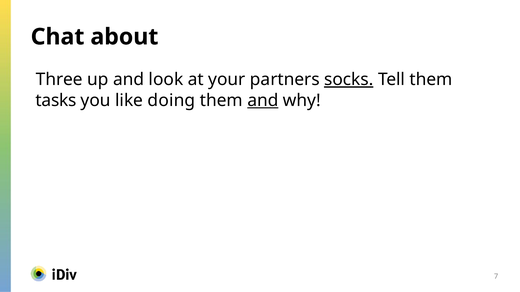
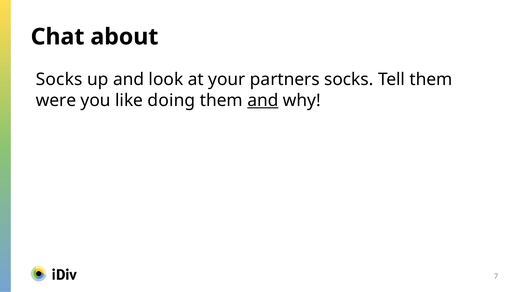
Three: Three -> Socks (59, 80)
socks underline: present -> none (349, 80)
tasks: tasks -> were (56, 101)
